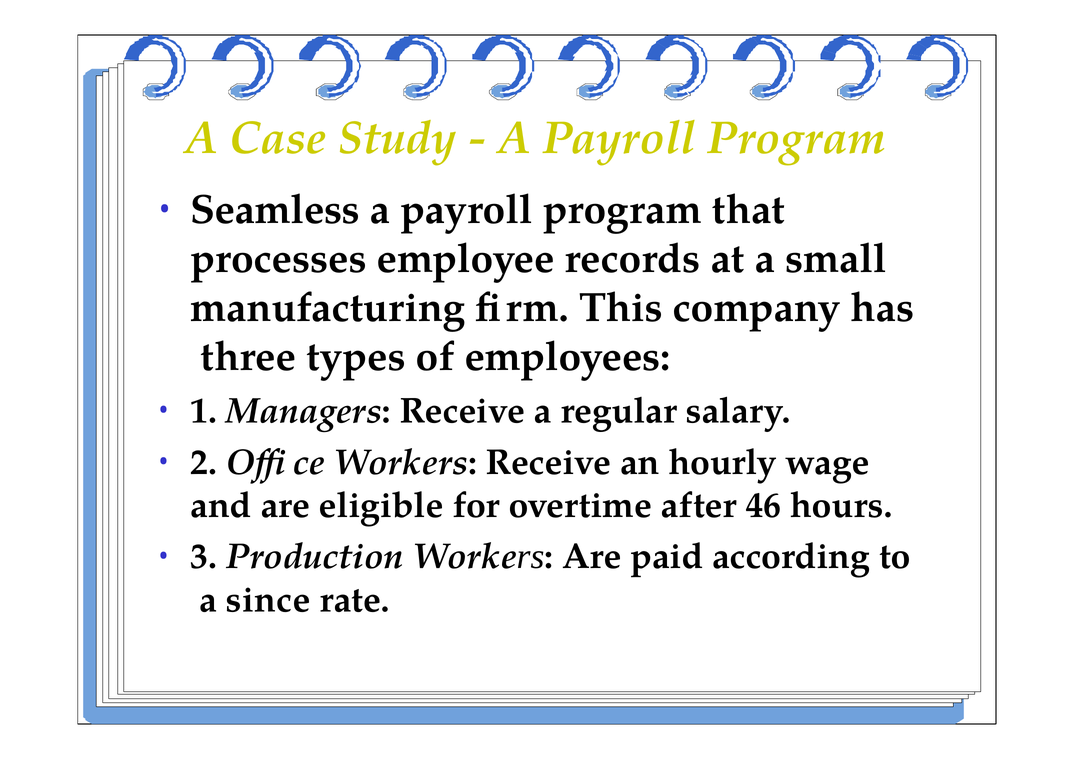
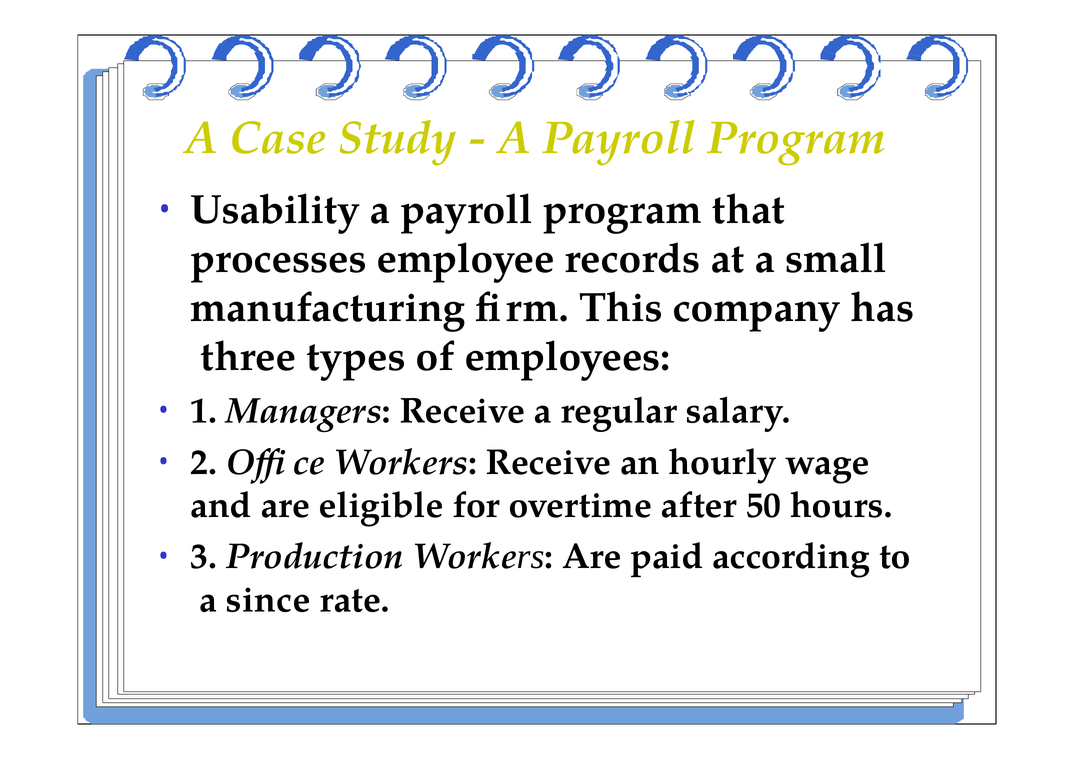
Seamless: Seamless -> Usability (275, 210)
46: 46 -> 50 (763, 505)
